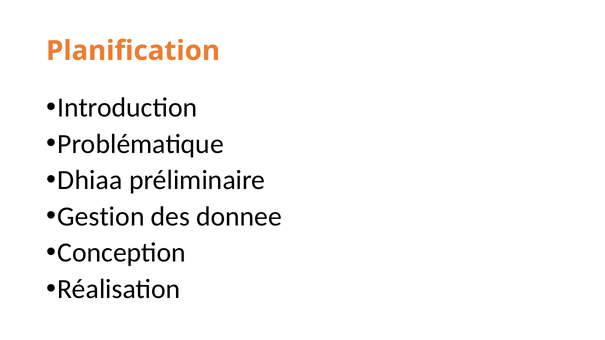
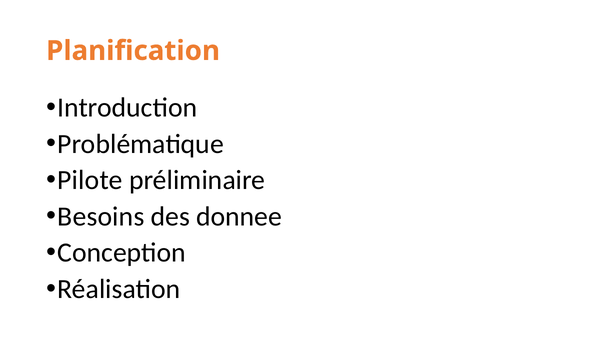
Dhiaa: Dhiaa -> Pilote (90, 180)
Gestion: Gestion -> Besoins (101, 217)
